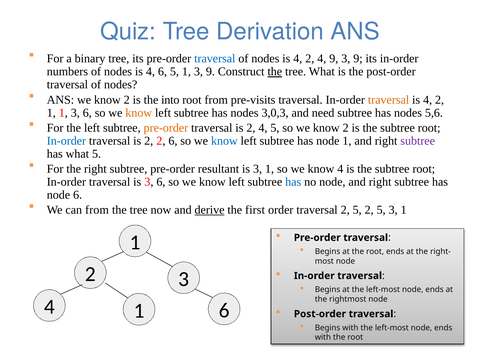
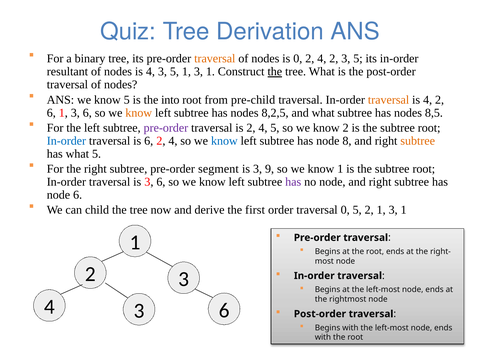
traversal colour: blue -> orange (215, 59)
4: 4 -> 0 (298, 59)
2 4 9: 9 -> 2 (334, 59)
9: 9 -> 5 (358, 59)
numbers: numbers -> resultant (67, 72)
is 4 6: 6 -> 3 (162, 72)
5 1 3 9: 9 -> 1 (210, 72)
ANS we know 2: 2 -> 5 (127, 100)
pre-visits: pre-visits -> pre-child (253, 100)
1: 1 -> 6 (51, 113)
3,0,3: 3,0,3 -> 8,2,5 (275, 113)
and need: need -> what (323, 113)
5,6: 5,6 -> 8,5 (434, 113)
pre-order colour: orange -> purple (166, 128)
2: 2 -> 6 (149, 141)
6: 6 -> 4 (173, 141)
node 1: 1 -> 8 (347, 141)
subtree colour: purple -> orange (418, 141)
resultant: resultant -> segment (218, 169)
is 3 1: 1 -> 9 (270, 169)
know 4: 4 -> 1 (340, 169)
has colour: blue -> purple (293, 182)
can from: from -> child (97, 210)
derive underline: present -> none (210, 210)
traversal 2: 2 -> 0 (345, 210)
5 2 5: 5 -> 1 (381, 210)
1: 1 -> 3 (139, 311)
